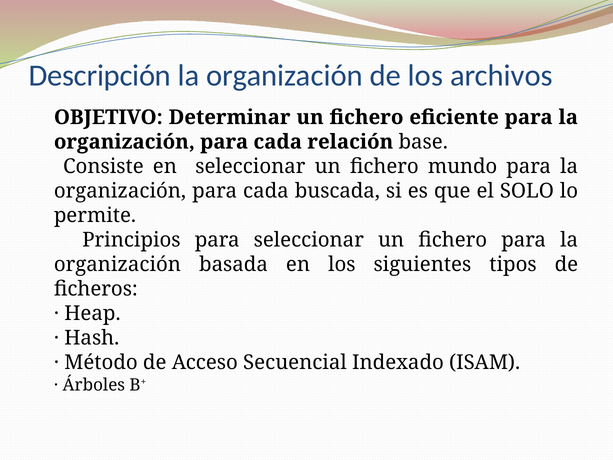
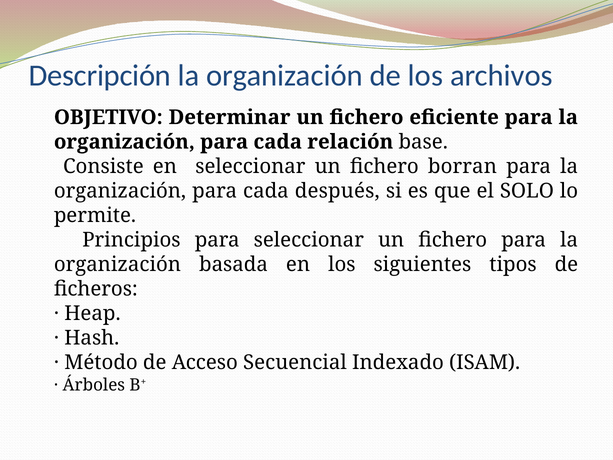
mundo: mundo -> borran (462, 166)
buscada: buscada -> después (337, 191)
